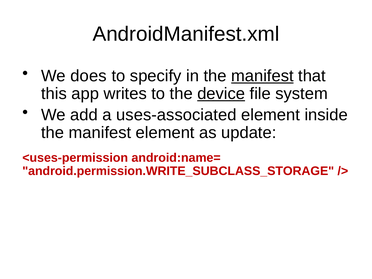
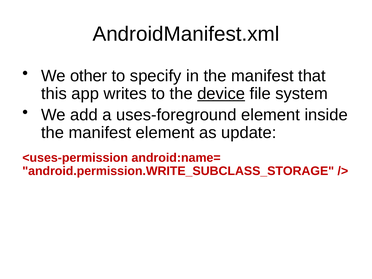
does: does -> other (89, 76)
manifest underline: present -> none (262, 76)
uses-associated: uses-associated -> uses-foreground (176, 115)
